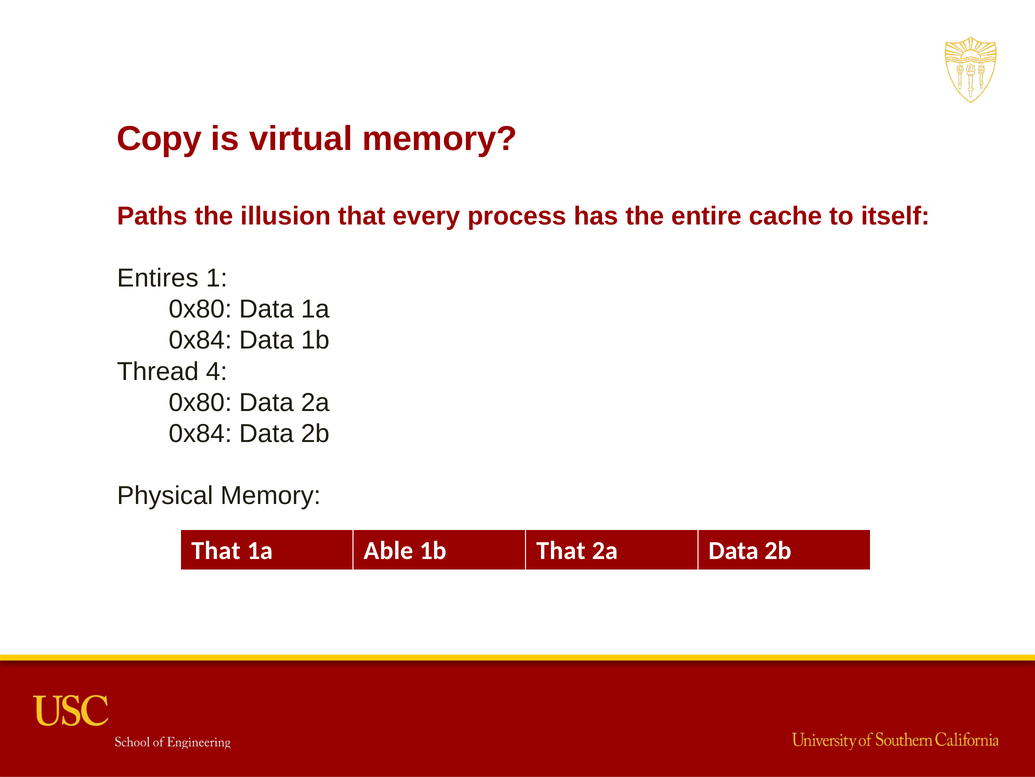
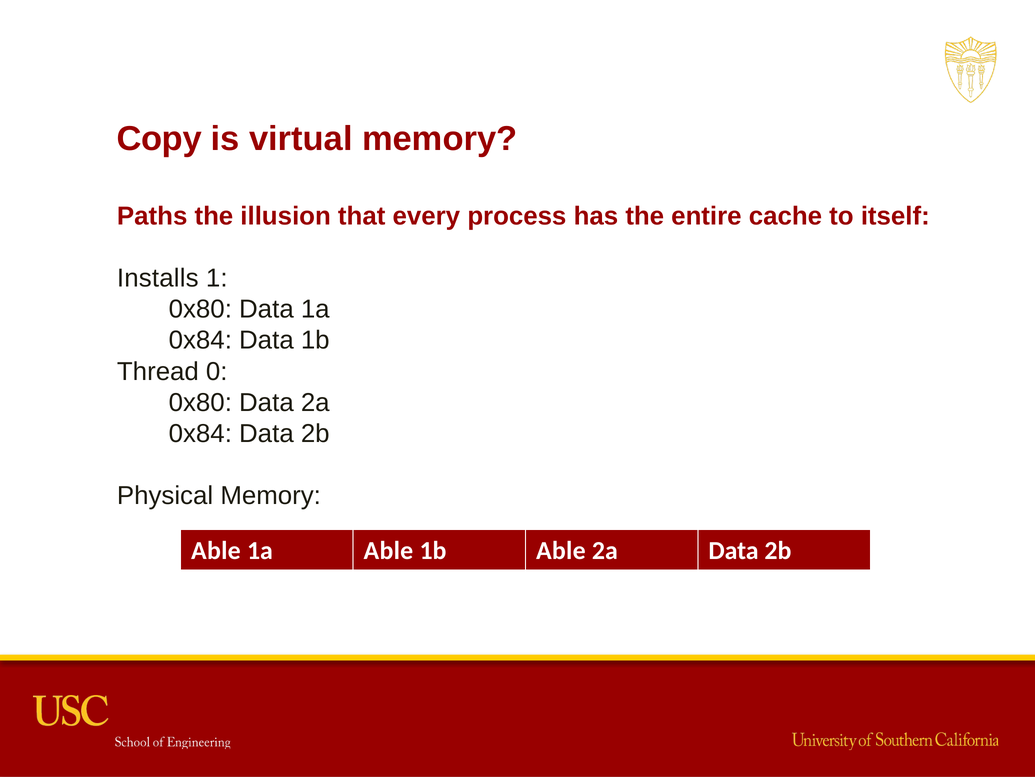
Entires: Entires -> Installs (158, 278)
4: 4 -> 0 (217, 371)
That: That -> Able (216, 550)
1b That: That -> Able (561, 550)
